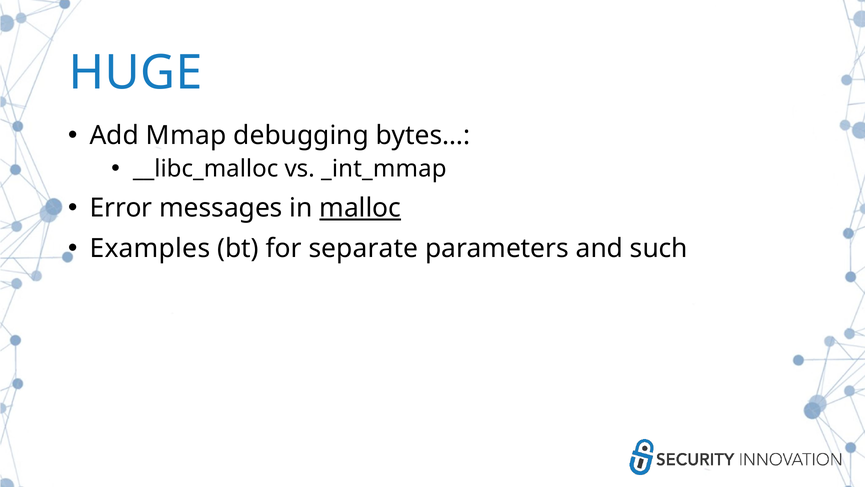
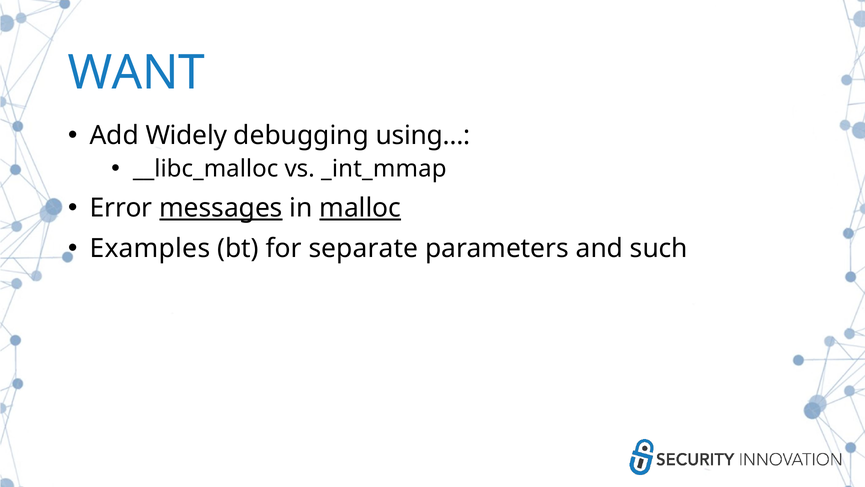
HUGE: HUGE -> WANT (136, 73)
Mmap: Mmap -> Widely (186, 135)
bytes…: bytes… -> using… (423, 135)
messages underline: none -> present (221, 208)
